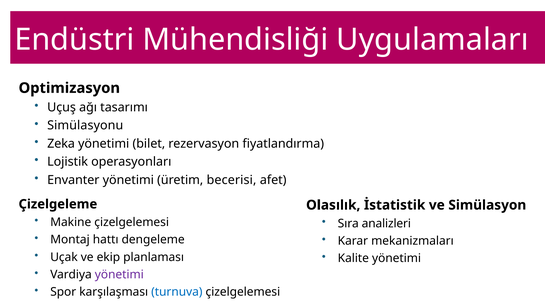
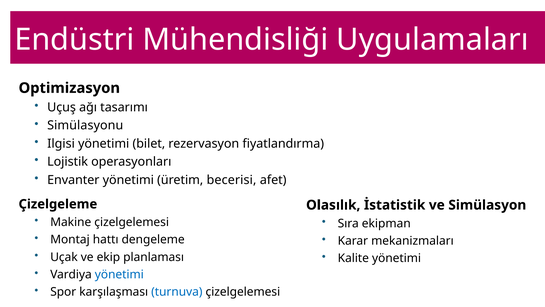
Zeka: Zeka -> Ilgisi (61, 143)
analizleri: analizleri -> ekipman (386, 223)
yönetimi colour: purple -> blue (119, 274)
